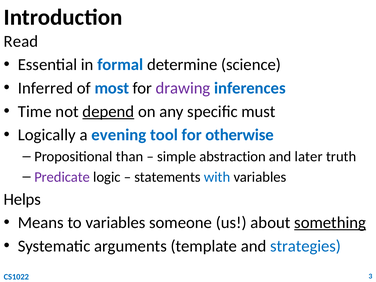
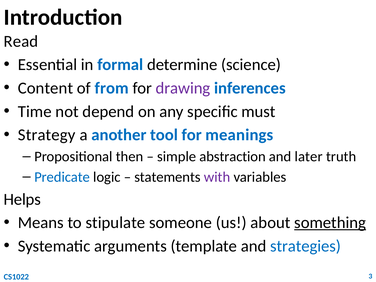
Inferred: Inferred -> Content (45, 88)
most: most -> from (112, 88)
depend underline: present -> none (108, 112)
Logically: Logically -> Strategy (47, 135)
evening: evening -> another (119, 135)
otherwise: otherwise -> meanings (239, 135)
than: than -> then (130, 156)
Predicate colour: purple -> blue (62, 177)
with colour: blue -> purple (217, 177)
to variables: variables -> stipulate (115, 223)
